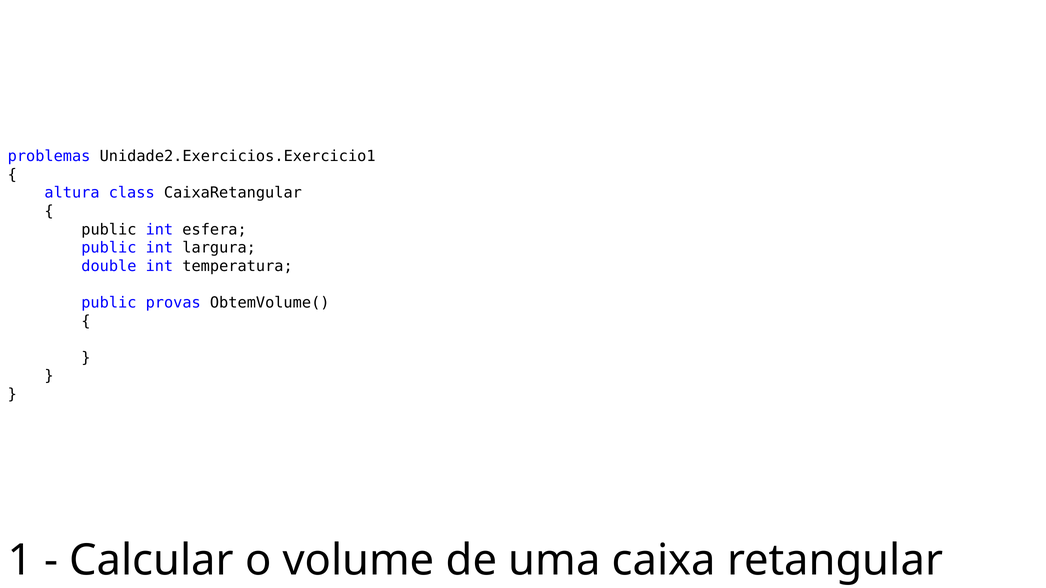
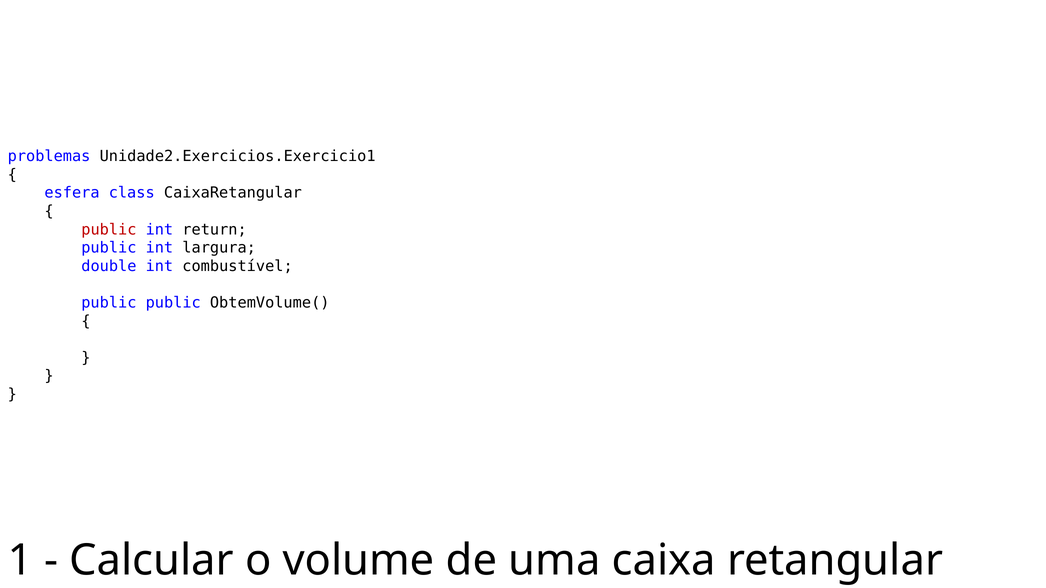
altura: altura -> esfera (72, 193)
public colour: black -> red (109, 230)
esfera: esfera -> return (215, 230)
temperatura: temperatura -> combustível (238, 266)
public provas: provas -> public (173, 303)
